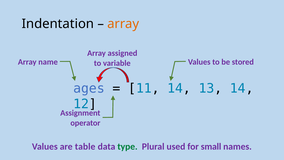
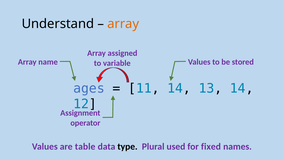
Indentation: Indentation -> Understand (58, 24)
type colour: green -> black (127, 146)
small: small -> fixed (211, 146)
